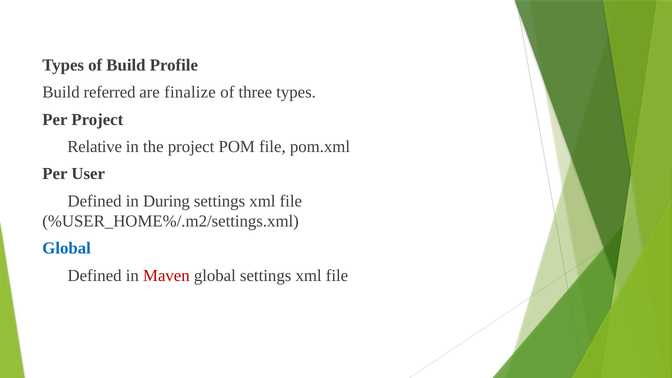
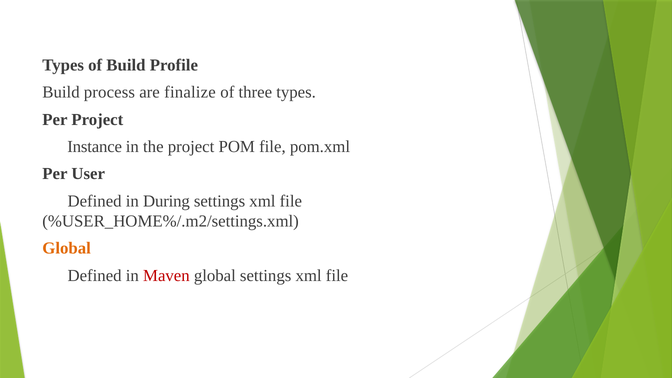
referred: referred -> process (109, 92)
Relative: Relative -> Instance (95, 147)
Global colour: blue -> orange (67, 248)
